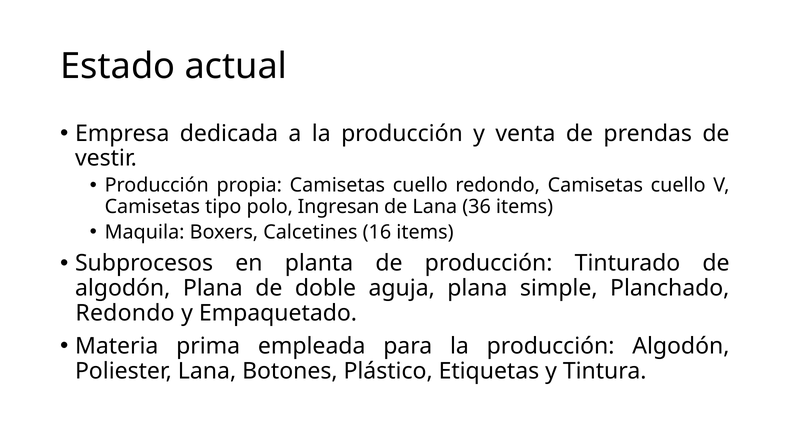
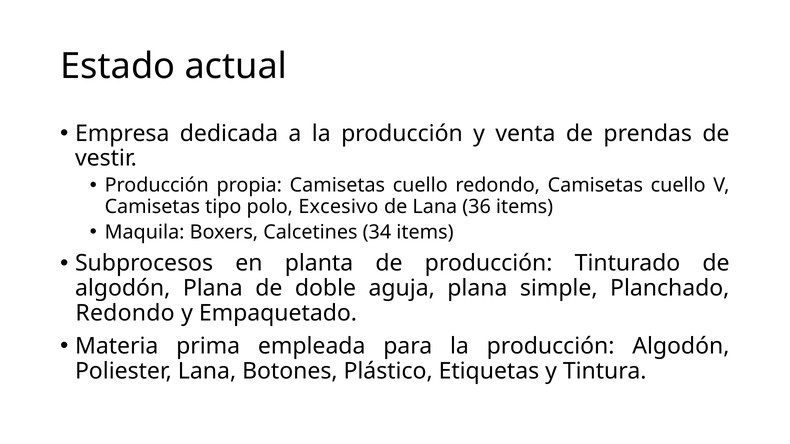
Ingresan: Ingresan -> Excesivo (338, 207)
16: 16 -> 34 (377, 232)
